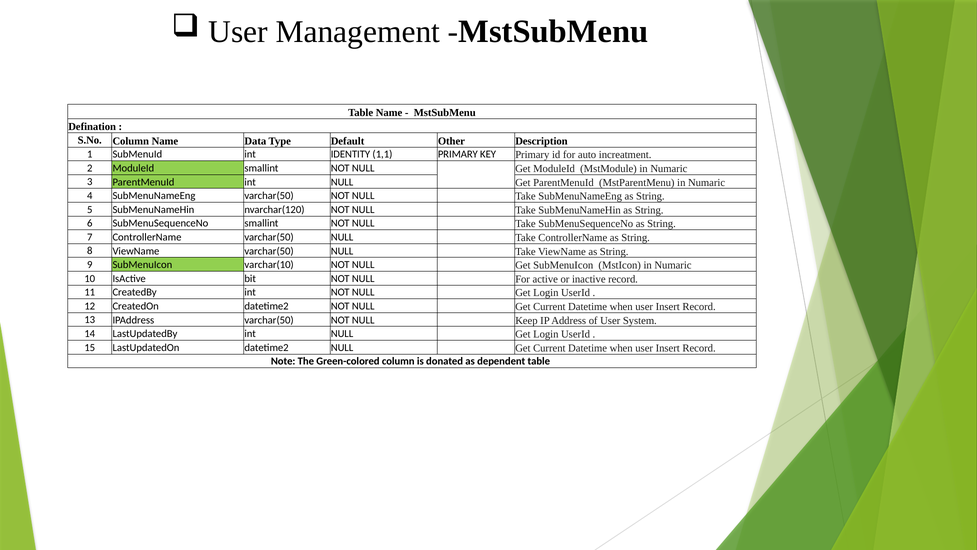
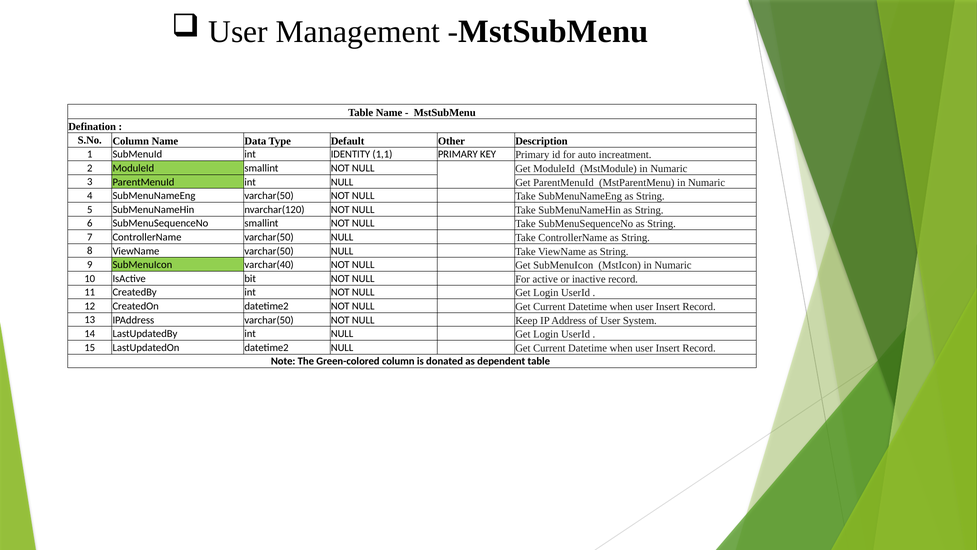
varchar(10: varchar(10 -> varchar(40 (269, 265)
